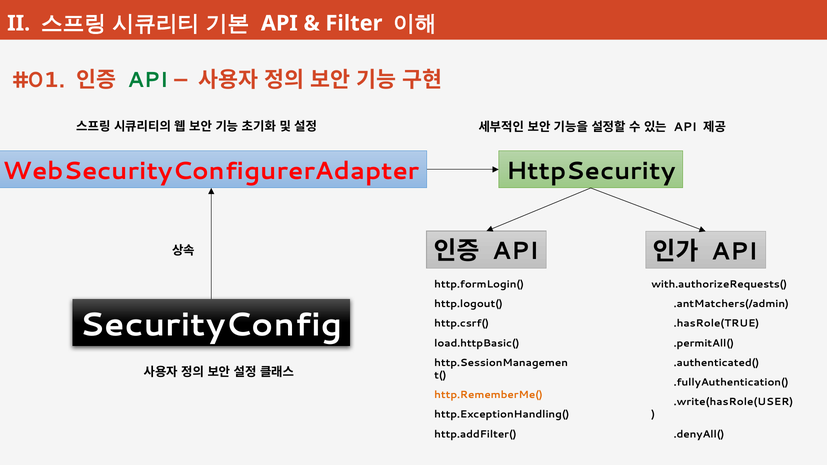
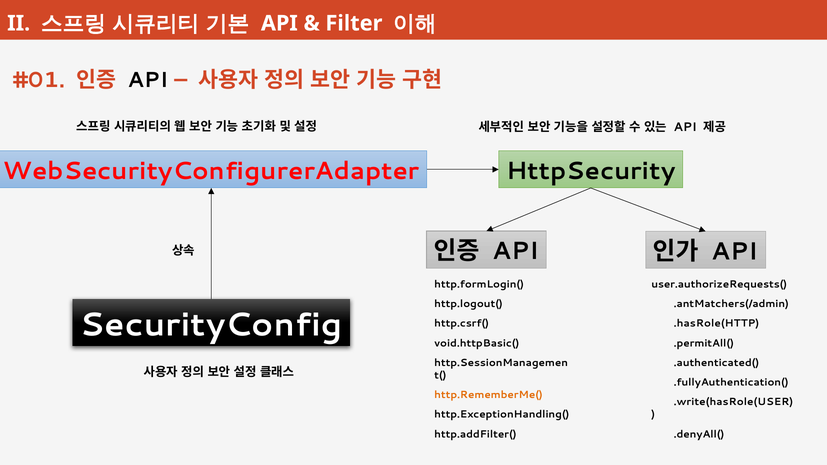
API colour: green -> black (148, 80)
with.authorizeRequests(: with.authorizeRequests( -> user.authorizeRequests( (719, 284)
.hasRole(TRUE: .hasRole(TRUE -> .hasRole(HTTP (716, 324)
load.httpBasic(: load.httpBasic( -> void.httpBasic( (477, 343)
